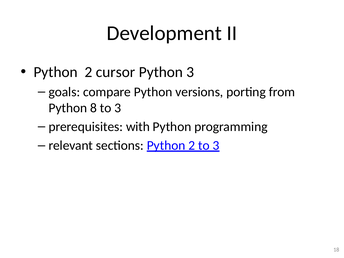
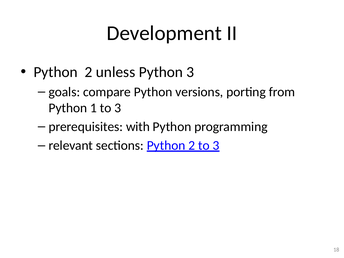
cursor: cursor -> unless (116, 72)
8: 8 -> 1 (94, 108)
